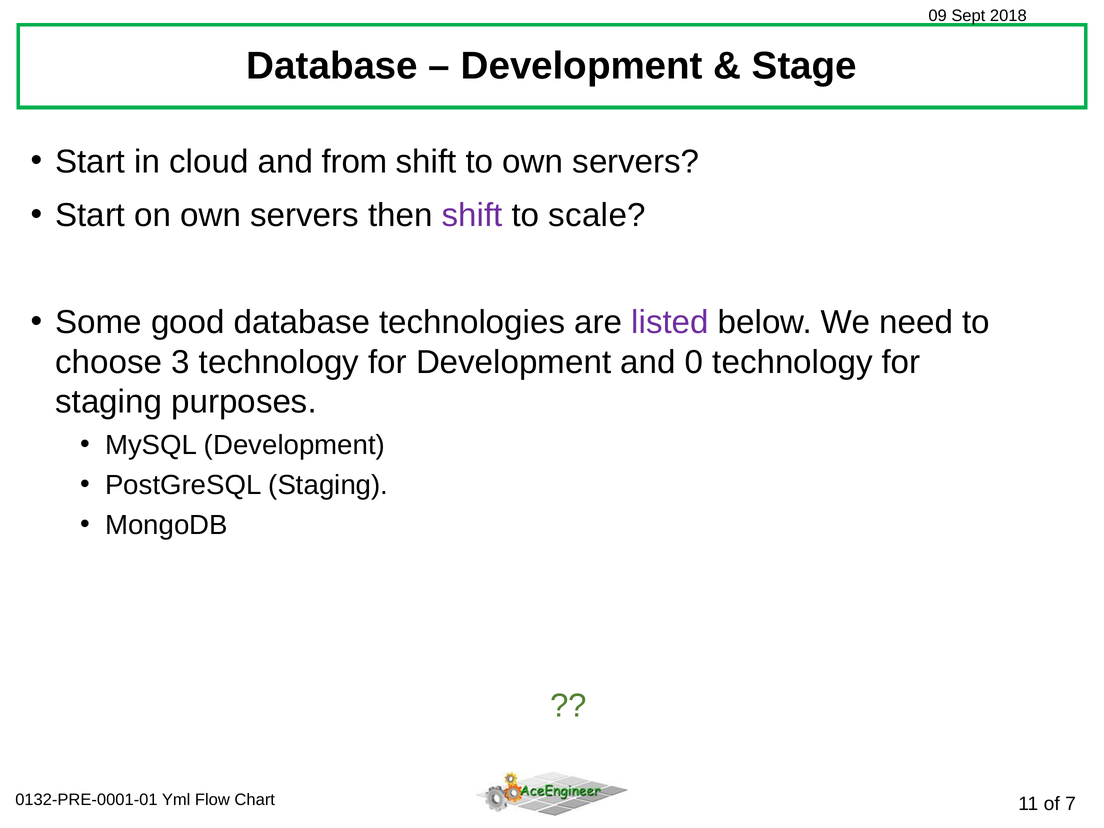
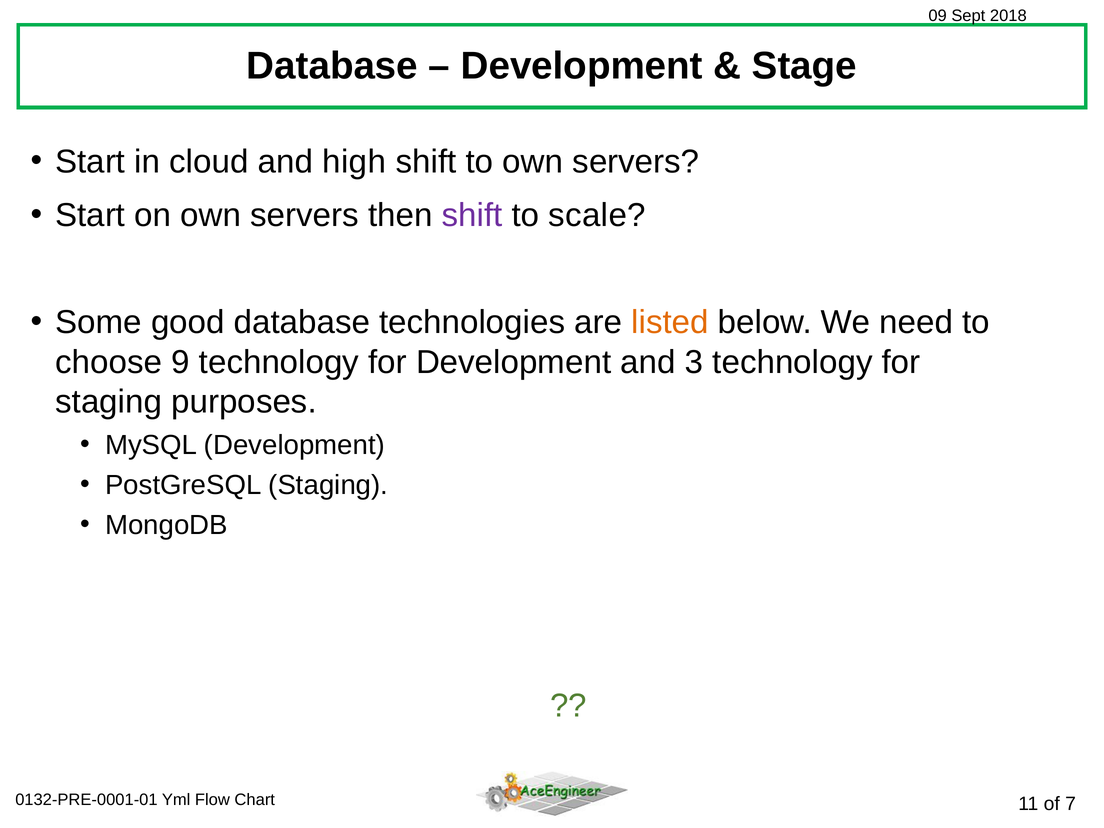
from: from -> high (354, 162)
listed colour: purple -> orange (670, 323)
3: 3 -> 9 (180, 362)
0: 0 -> 3 (694, 362)
